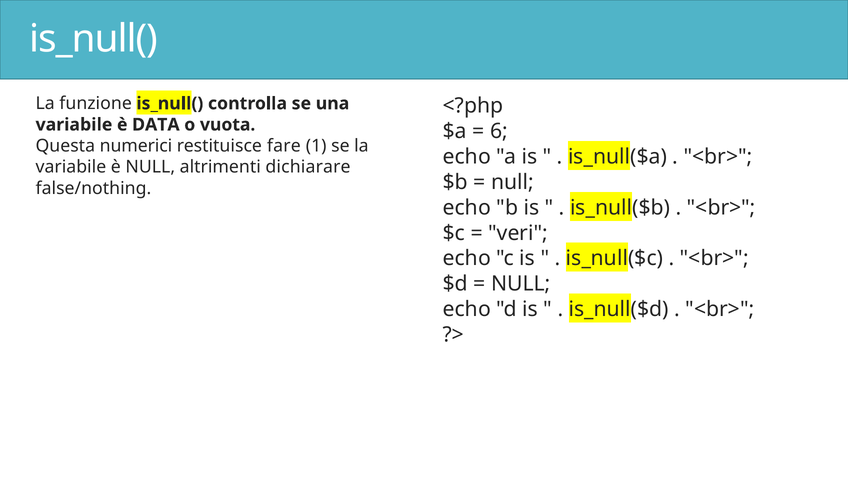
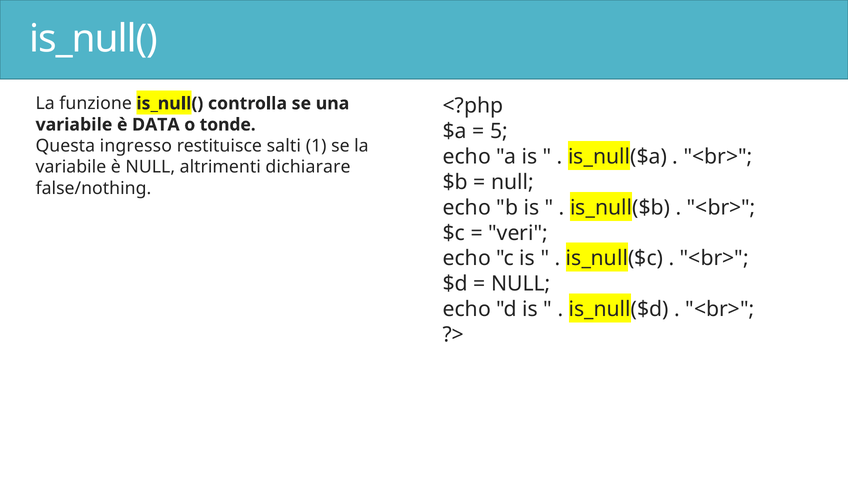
vuota: vuota -> tonde (228, 125)
6: 6 -> 5 (499, 131)
numerici: numerici -> ingresso (136, 146)
fare: fare -> salti (284, 146)
